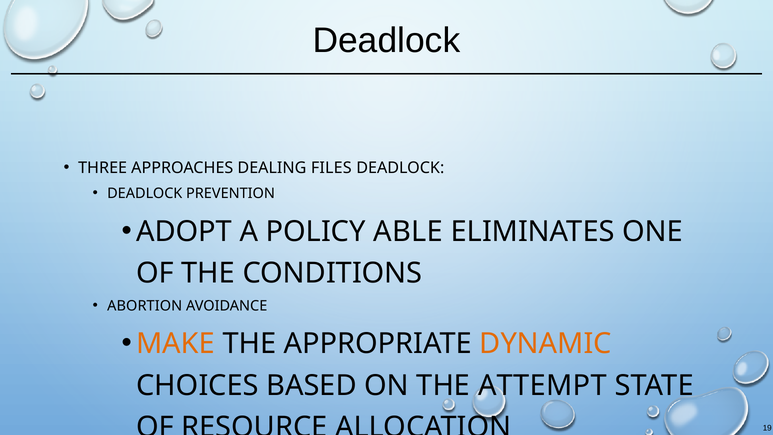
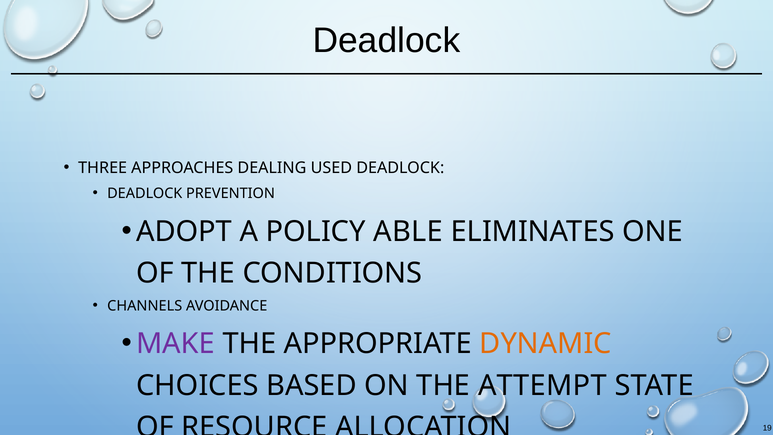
FILES: FILES -> USED (331, 168)
ABORTION: ABORTION -> CHANNELS (145, 306)
MAKE colour: orange -> purple (176, 344)
